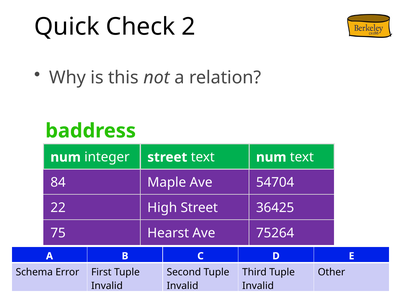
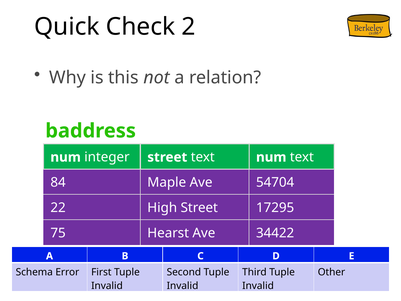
36425: 36425 -> 17295 (275, 208)
75264: 75264 -> 34422 (275, 233)
